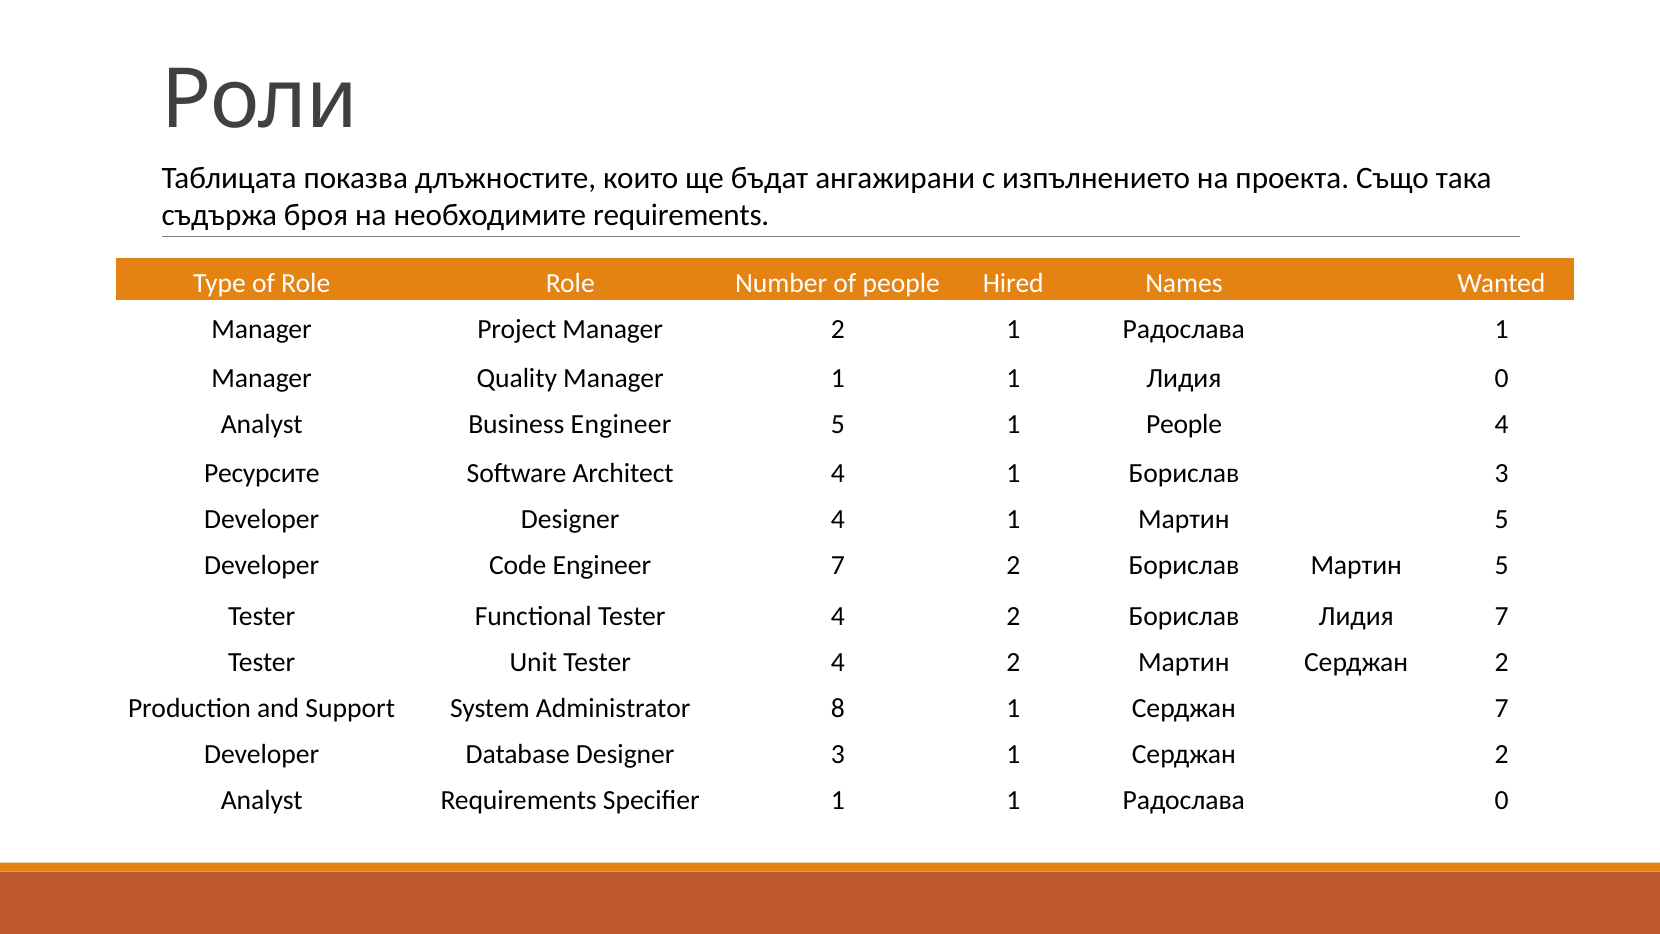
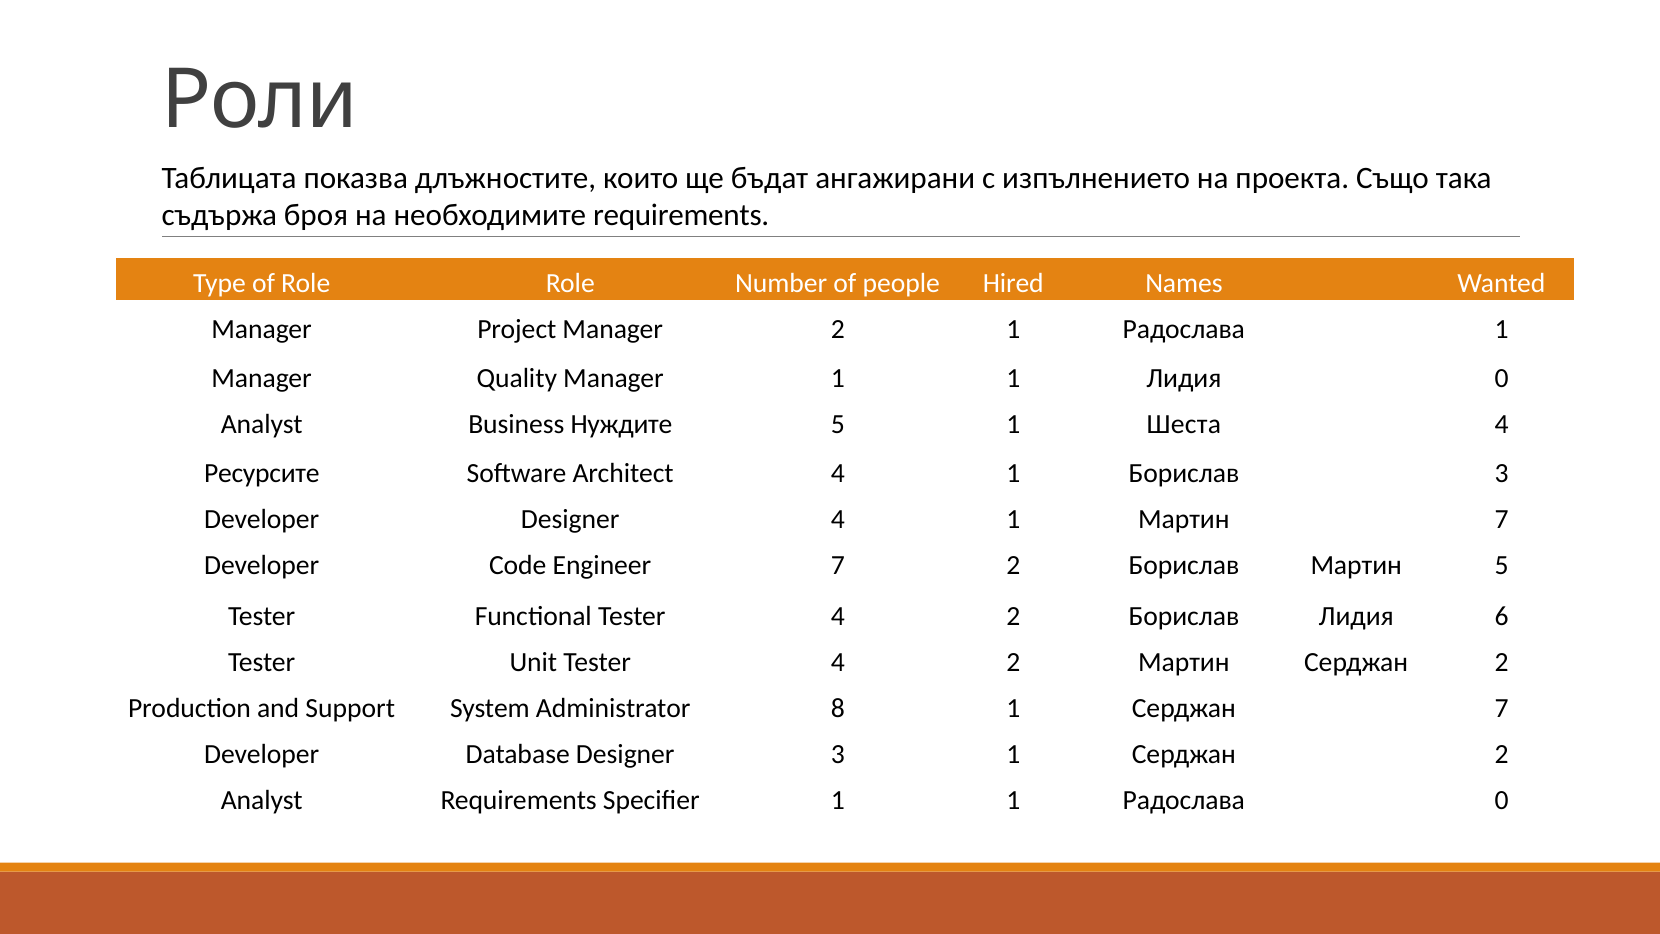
Business Engineer: Engineer -> Нуждите (621, 424)
1 People: People -> Шеста (1184, 424)
1 Мартин 5: 5 -> 7 (1502, 519)
Лидия 7: 7 -> 6 (1502, 616)
